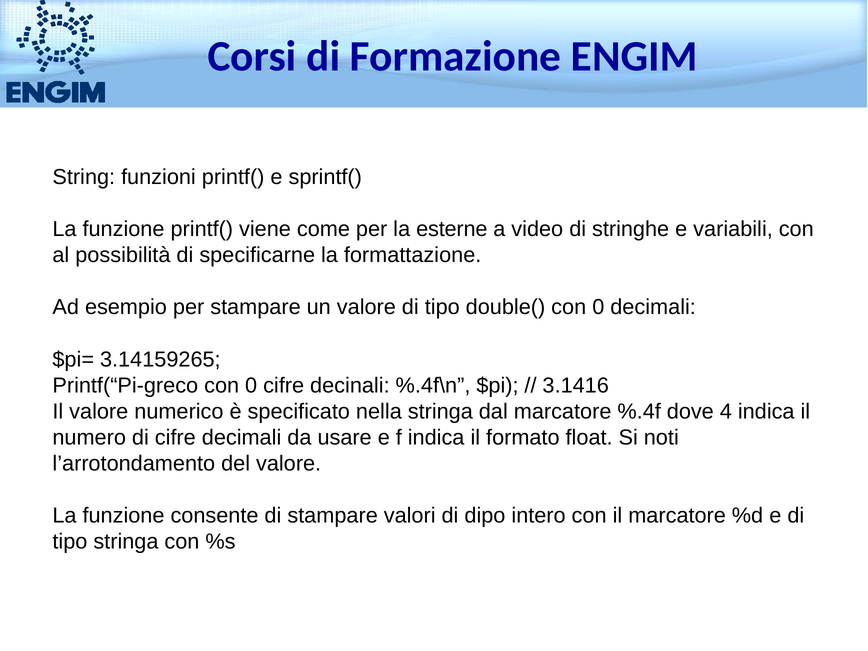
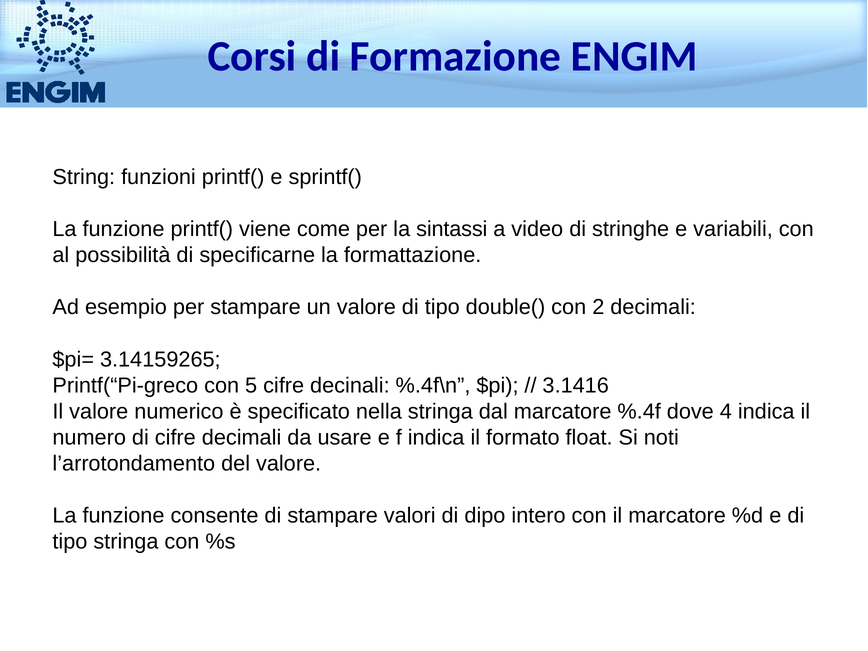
esterne: esterne -> sintassi (452, 229)
double( con 0: 0 -> 2 (598, 307)
Printf(“Pi-greco con 0: 0 -> 5 (251, 385)
